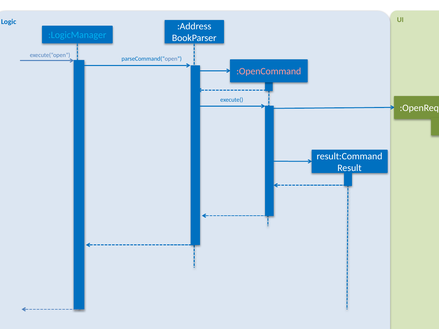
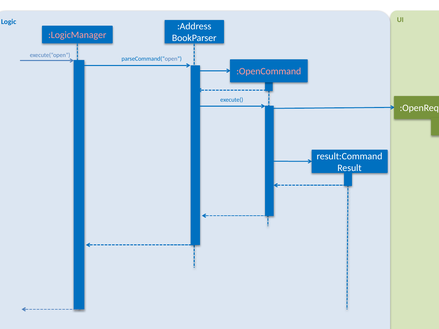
:LogicManager colour: light blue -> pink (77, 35)
